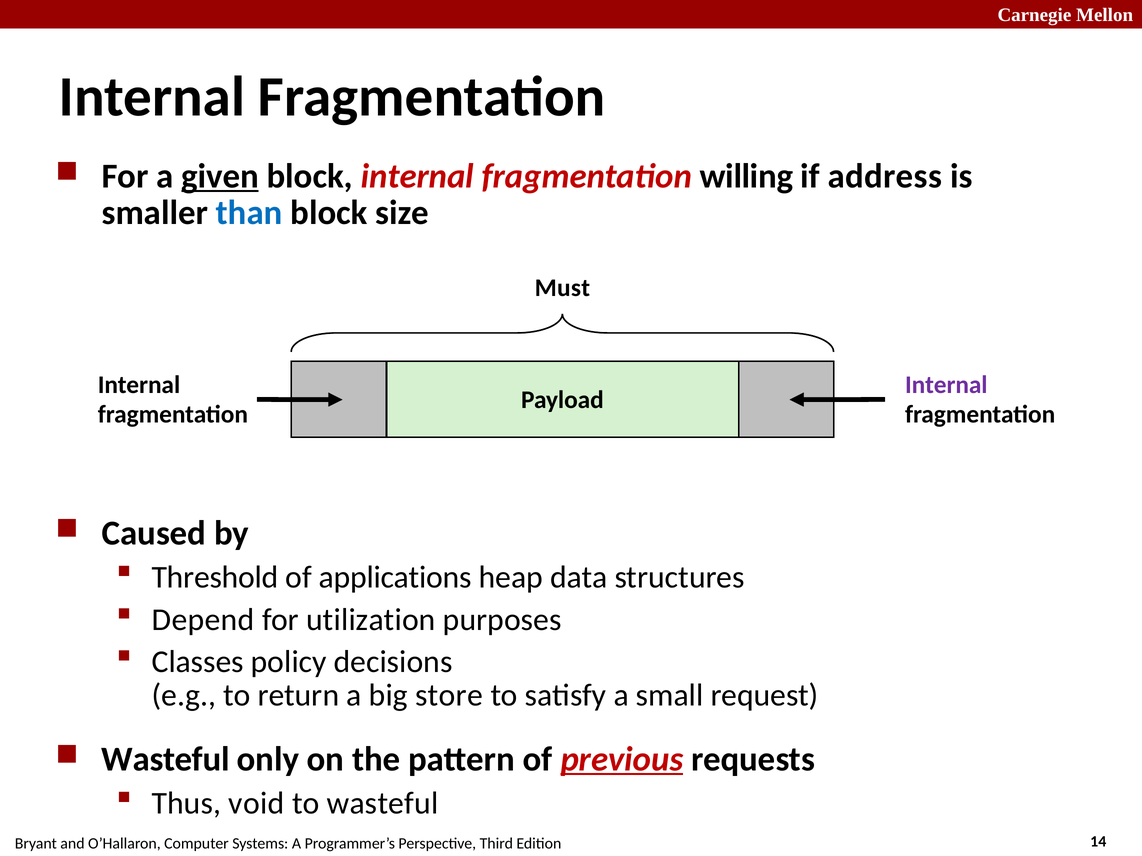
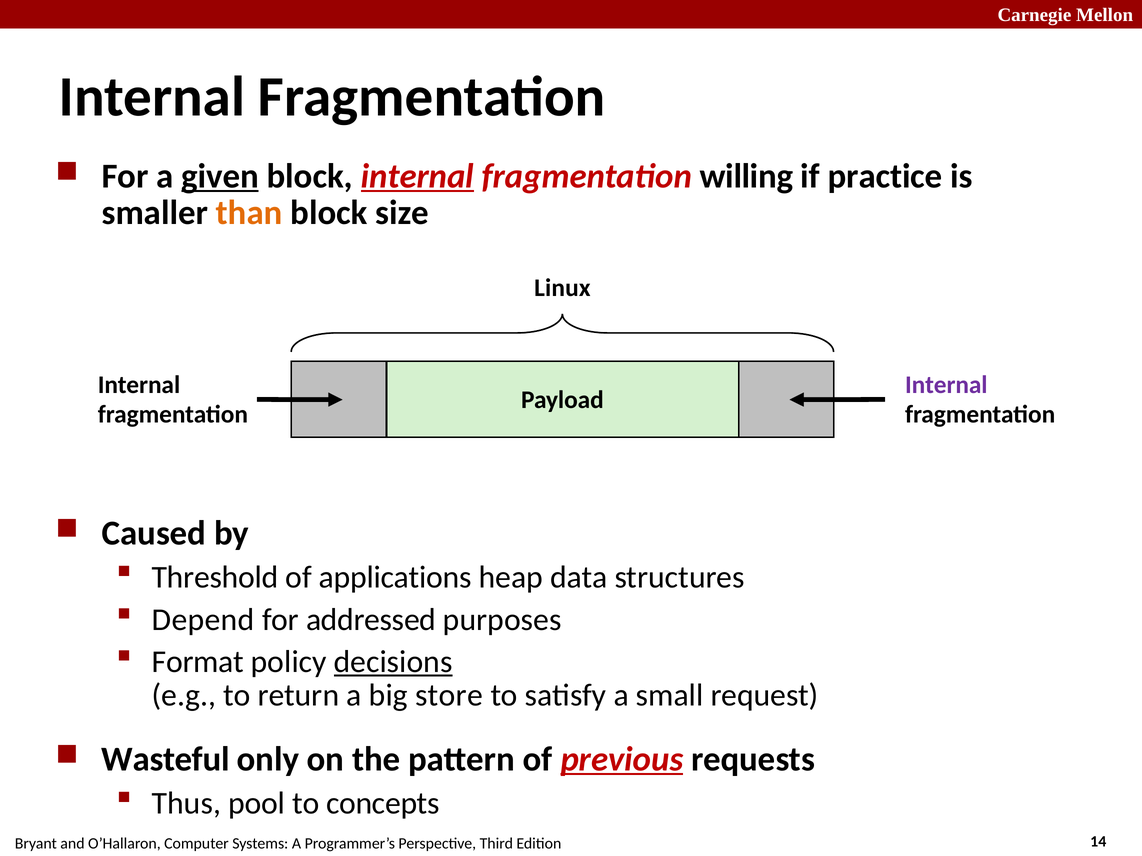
internal underline: none -> present (417, 176)
address: address -> practice (885, 176)
than colour: blue -> orange (249, 213)
Must: Must -> Linux (562, 288)
utilization: utilization -> addressed (371, 620)
Classes: Classes -> Format (198, 662)
decisions underline: none -> present (393, 662)
void: void -> pool (257, 804)
to wasteful: wasteful -> concepts (383, 804)
